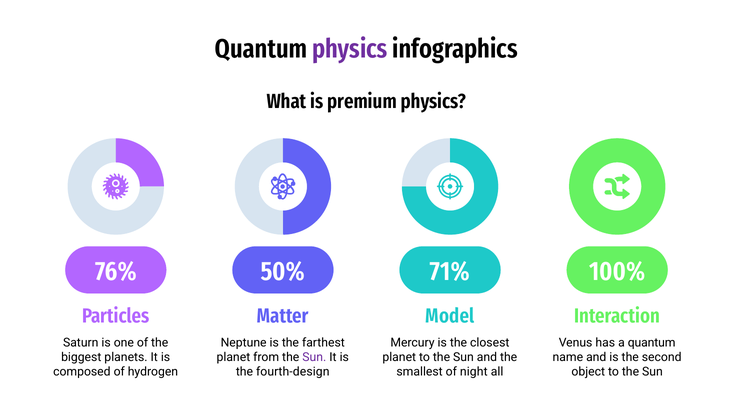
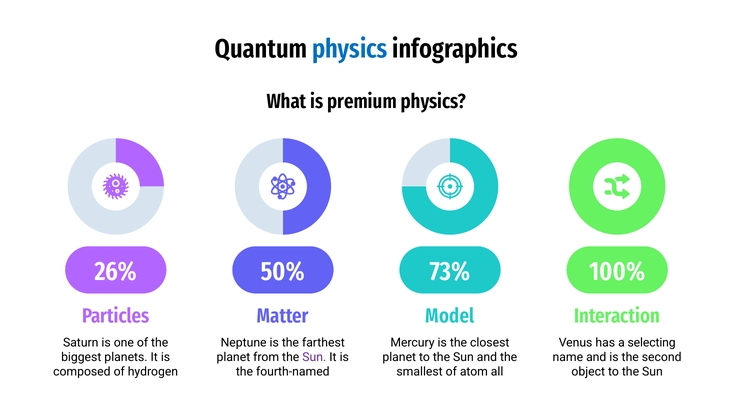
physics colour: purple -> blue (350, 49)
76%: 76% -> 26% (116, 271)
71%: 71% -> 73% (450, 271)
a quantum: quantum -> selecting (652, 342)
fourth-design: fourth-design -> fourth-named (293, 371)
night: night -> atom (474, 371)
